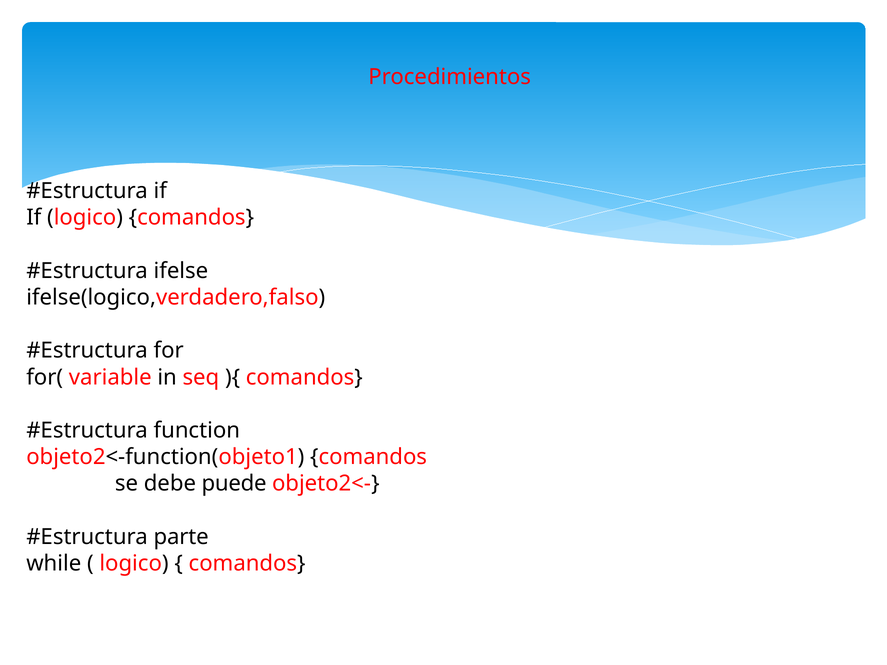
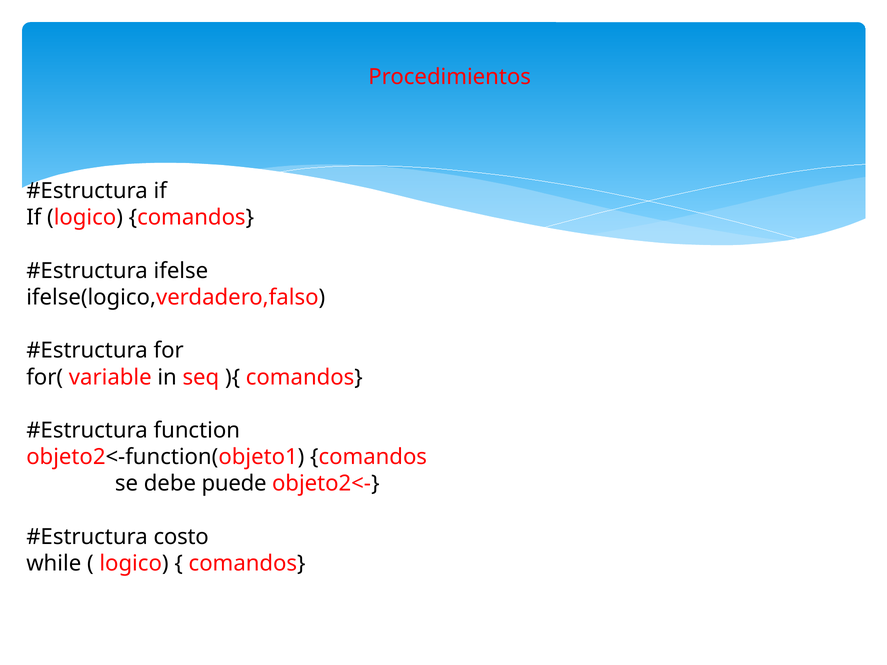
parte: parte -> costo (181, 537)
